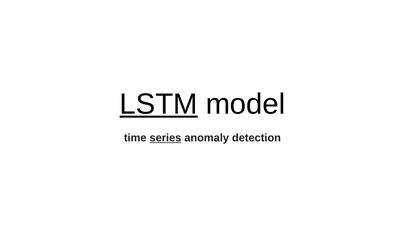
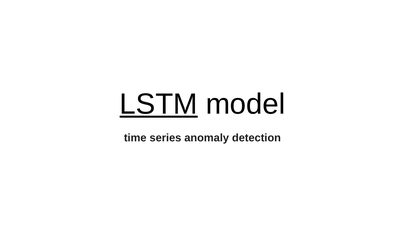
series underline: present -> none (165, 138)
